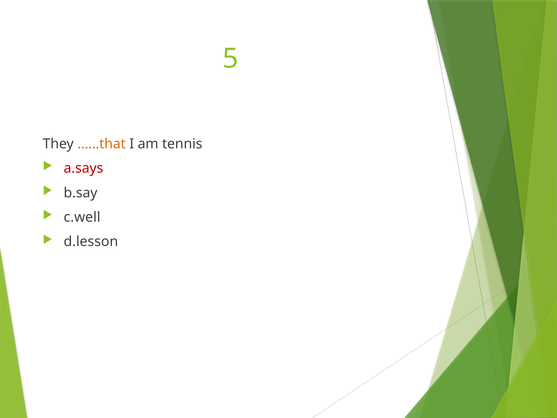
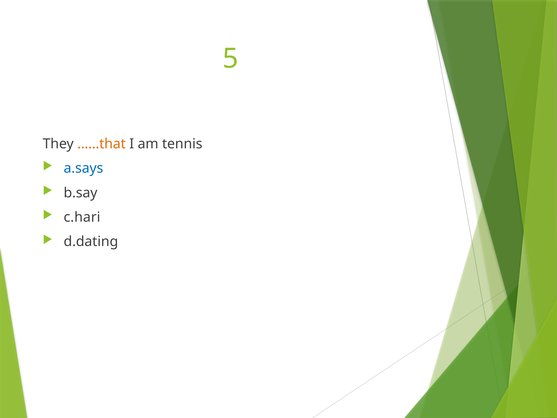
a.says colour: red -> blue (83, 168)
c.well: c.well -> c.hari (82, 217)
d.lesson: d.lesson -> d.dating (91, 242)
